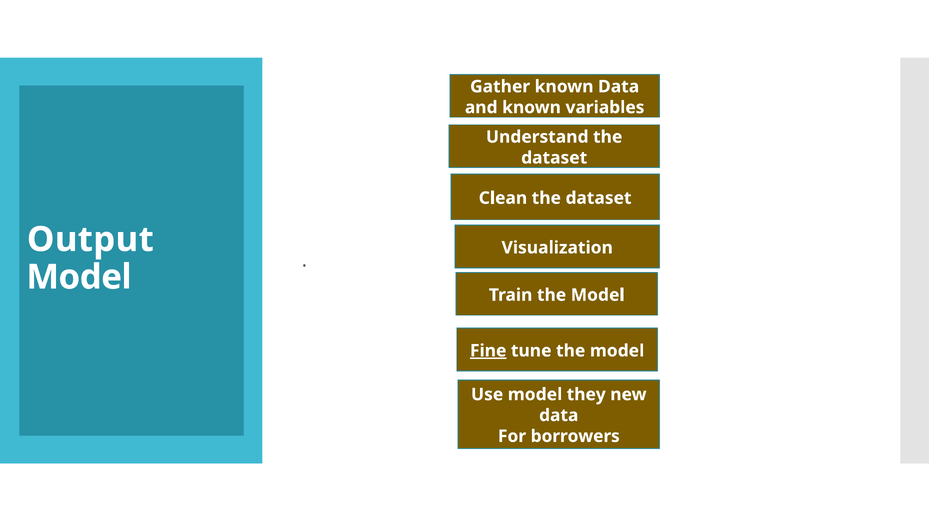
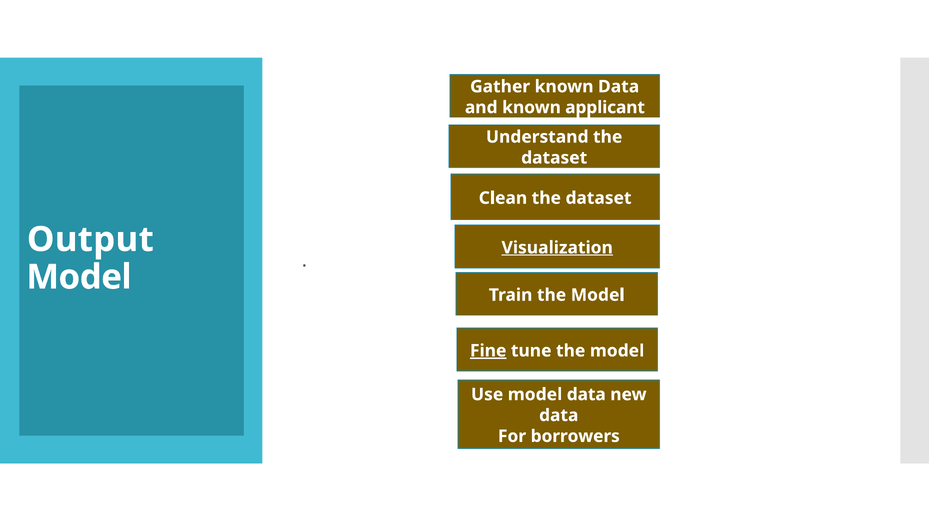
variables: variables -> applicant (605, 108)
Visualization underline: none -> present (557, 248)
model they: they -> data (586, 395)
